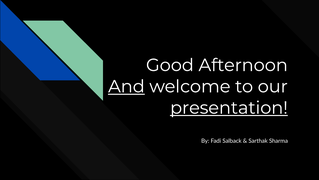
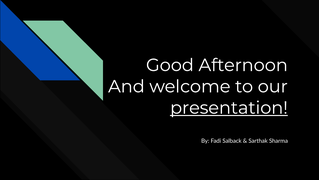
And underline: present -> none (126, 86)
